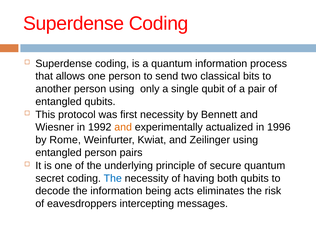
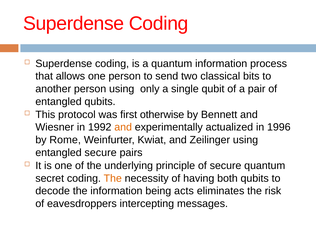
first necessity: necessity -> otherwise (162, 115)
entangled person: person -> secure (101, 153)
The colour: blue -> orange (113, 178)
